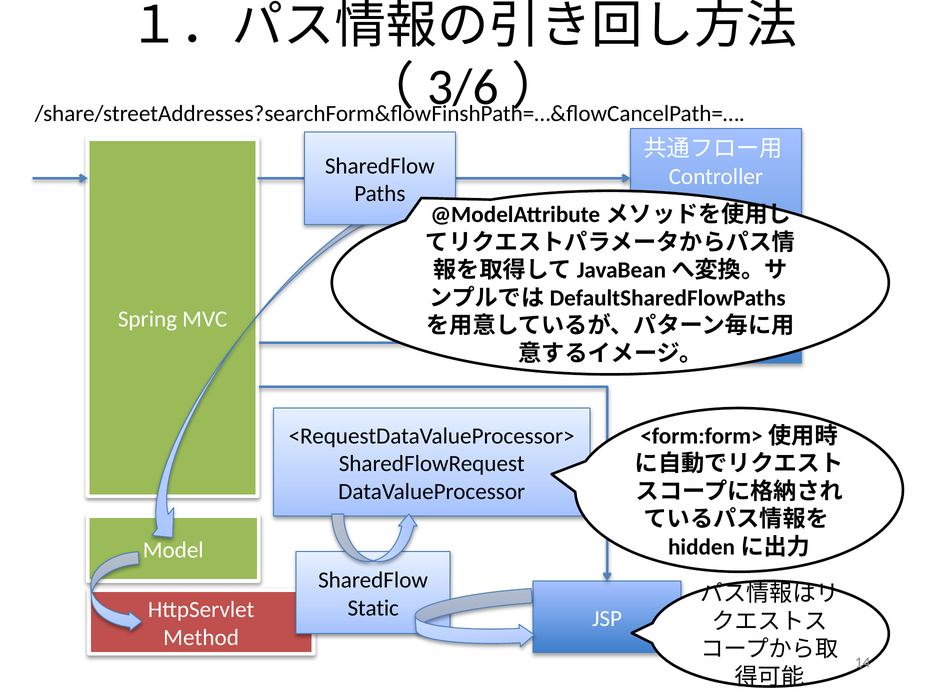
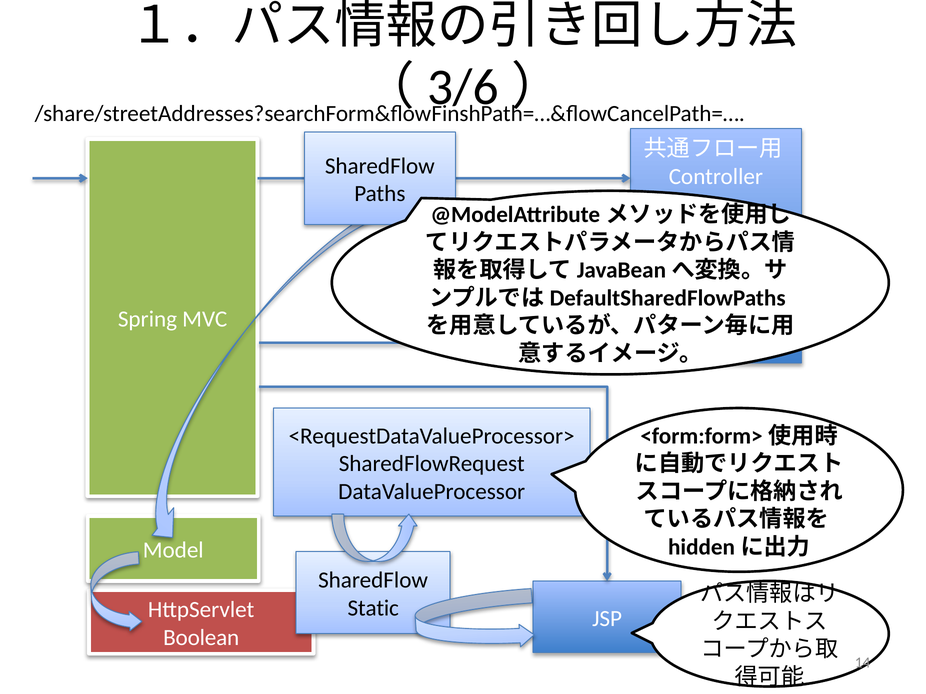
Method: Method -> Boolean (201, 638)
